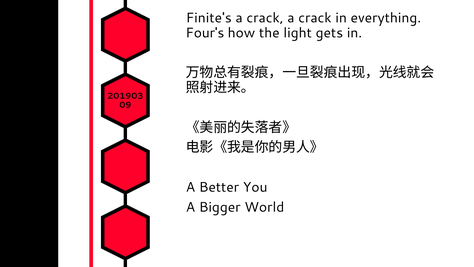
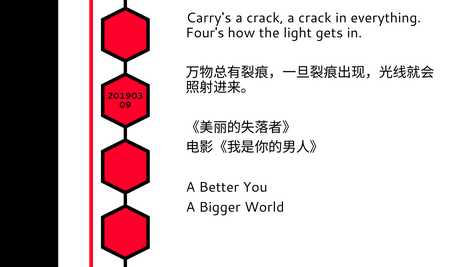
Finite's: Finite's -> Carry's (209, 18)
